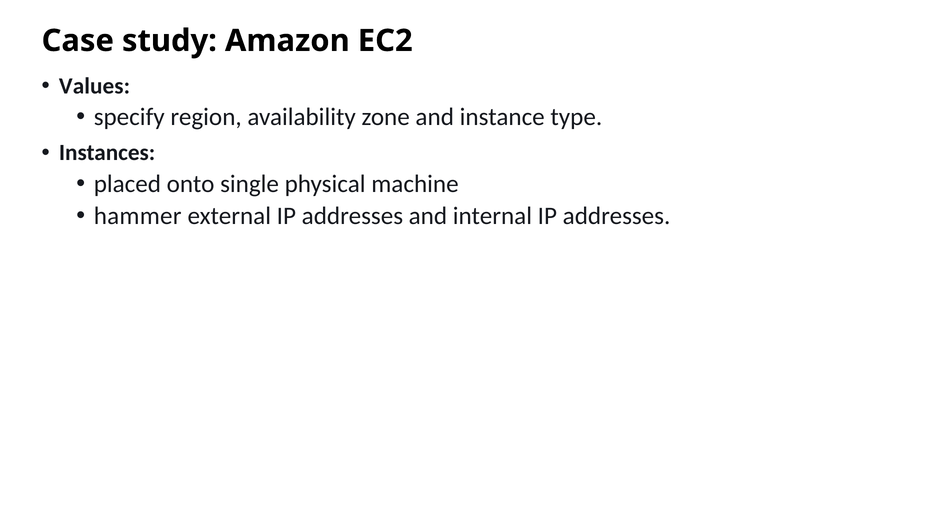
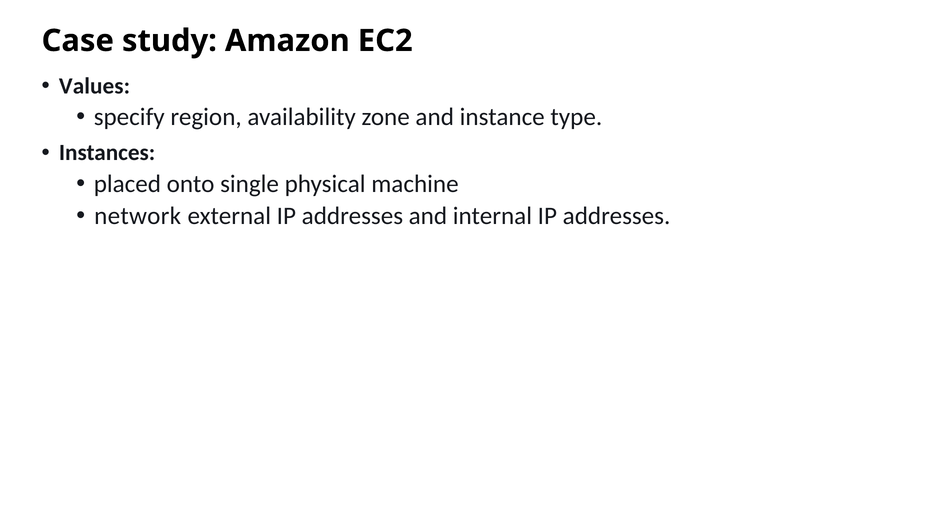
hammer: hammer -> network (138, 216)
